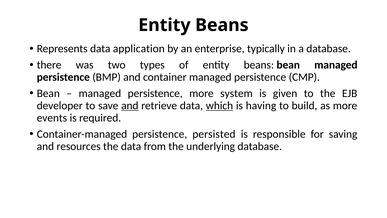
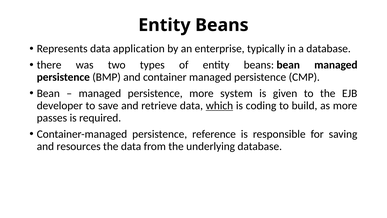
and underline: present -> none (130, 105)
having: having -> coding (261, 105)
events: events -> passes (52, 118)
persisted: persisted -> reference (214, 134)
